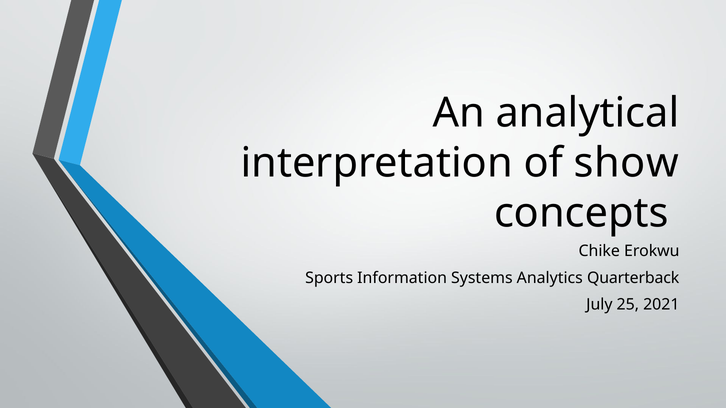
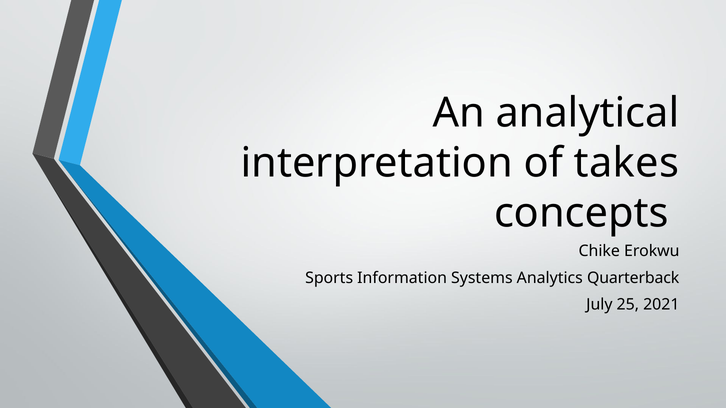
show: show -> takes (626, 163)
